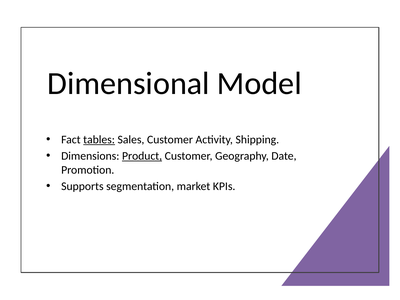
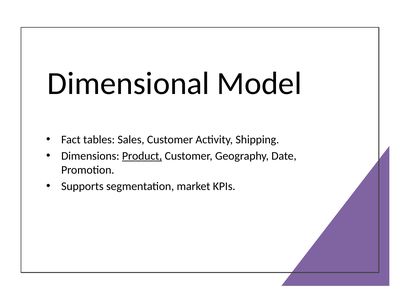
tables underline: present -> none (99, 140)
